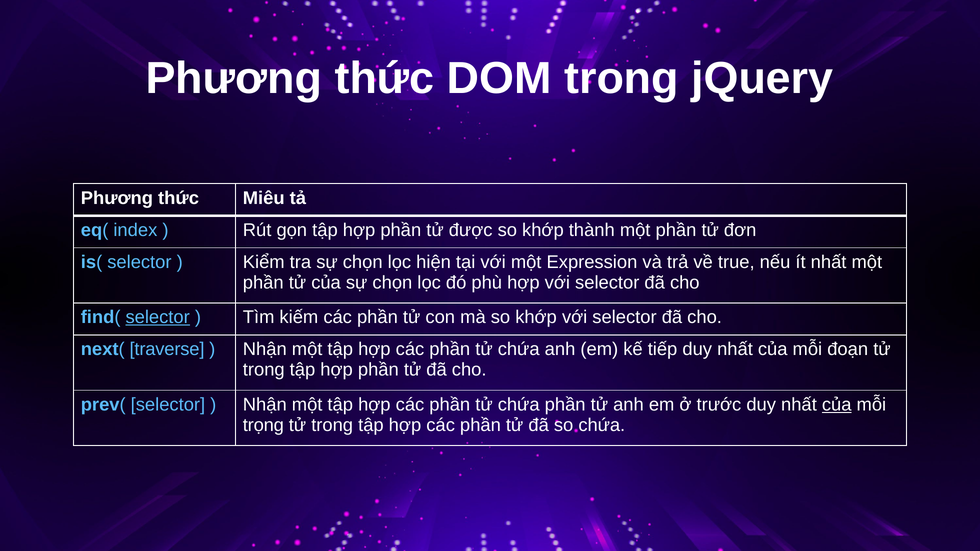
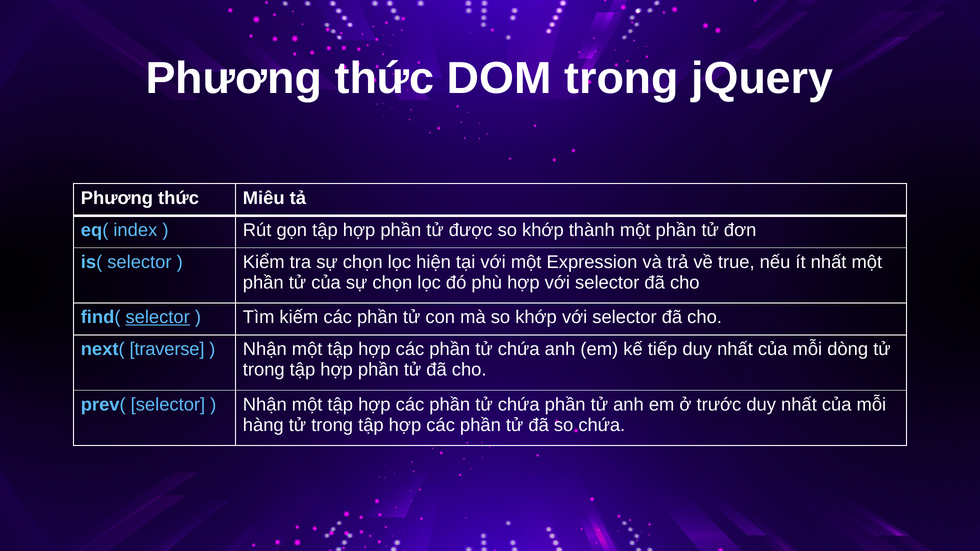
đoạn: đoạn -> dòng (848, 349)
của underline: present -> none (837, 405)
trọng: trọng -> hàng (263, 425)
